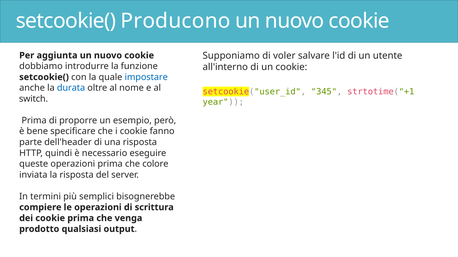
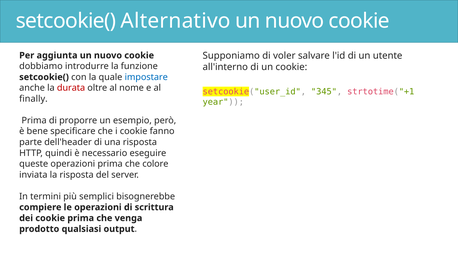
Producono: Producono -> Alternativo (176, 21)
durata colour: blue -> red (71, 88)
switch: switch -> finally (33, 99)
